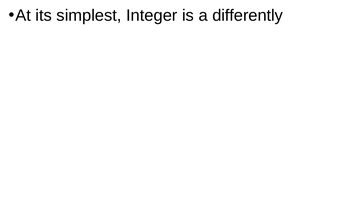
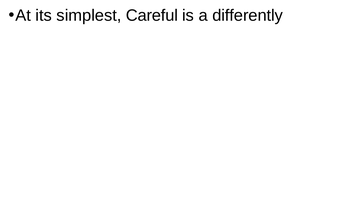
Integer: Integer -> Careful (152, 15)
